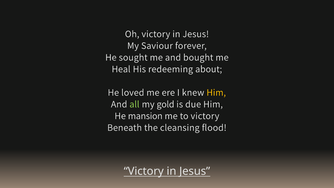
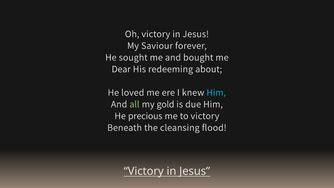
Heal: Heal -> Dear (121, 69)
Him colour: yellow -> light blue (216, 92)
mansion: mansion -> precious (145, 116)
